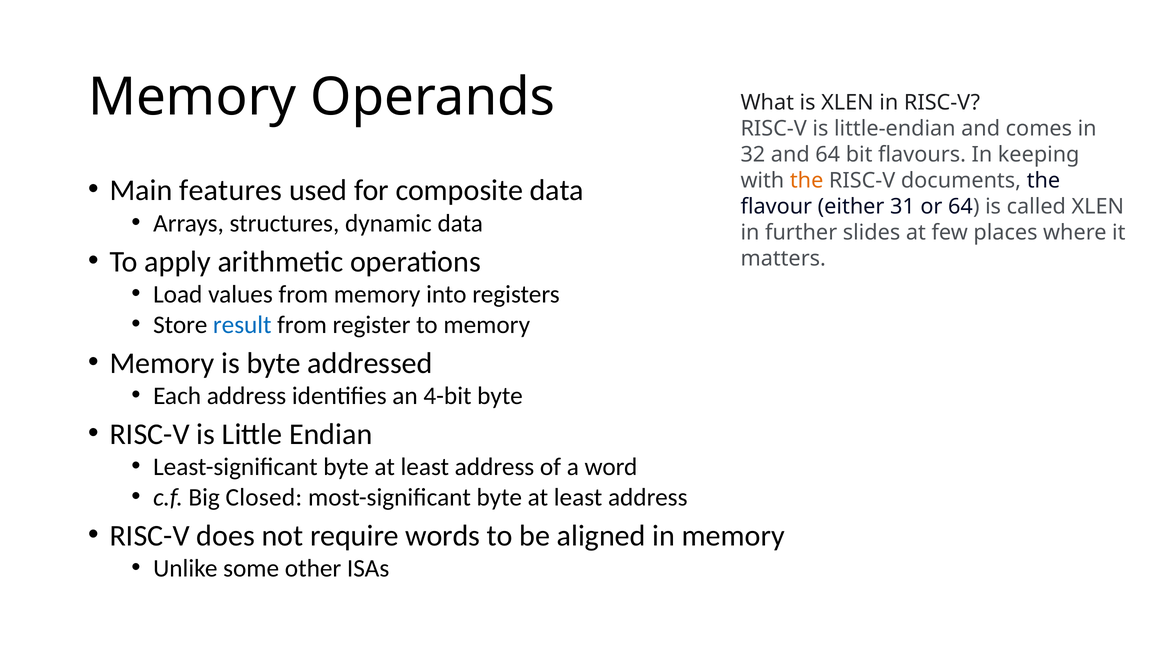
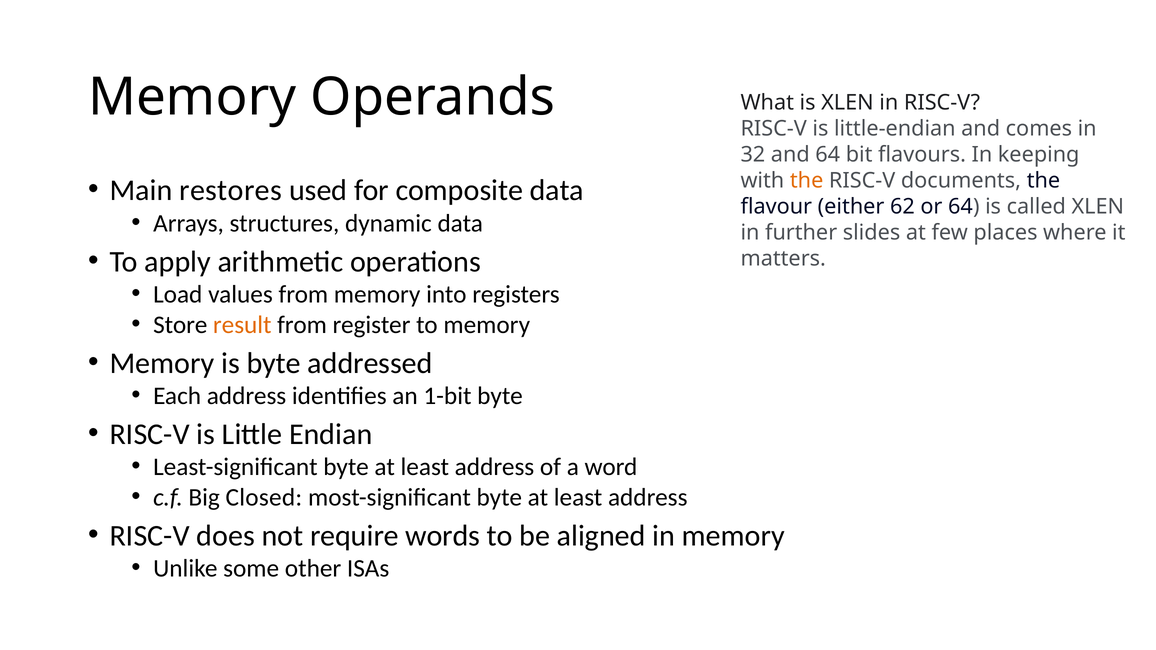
features: features -> restores (231, 191)
31: 31 -> 62 (902, 207)
result colour: blue -> orange (242, 325)
4-bit: 4-bit -> 1-bit (447, 396)
